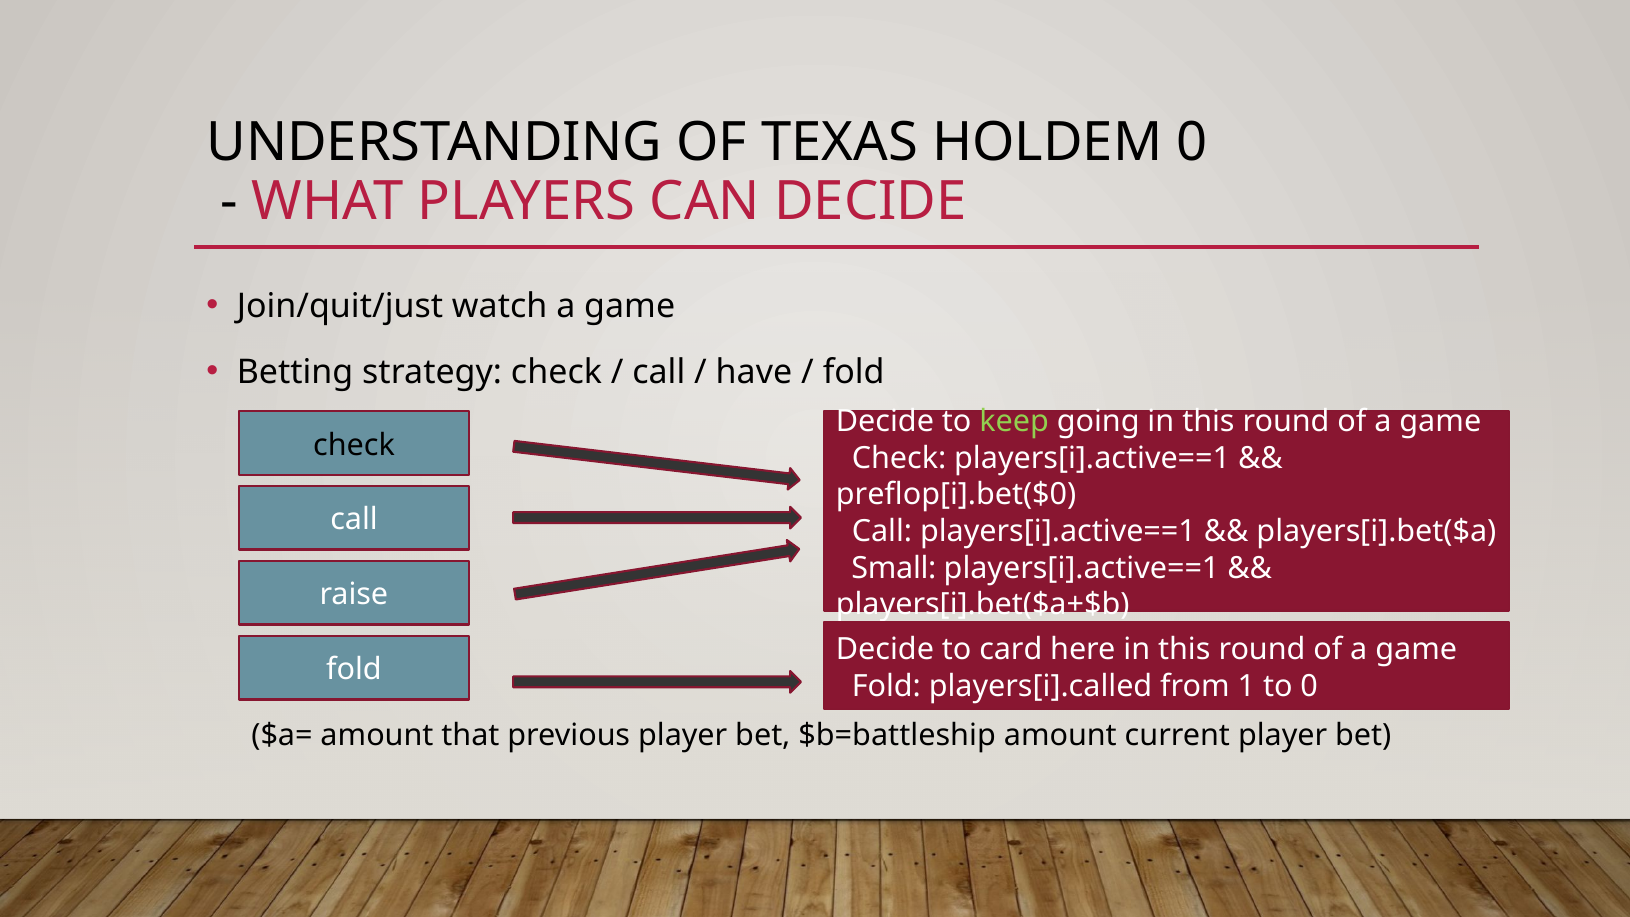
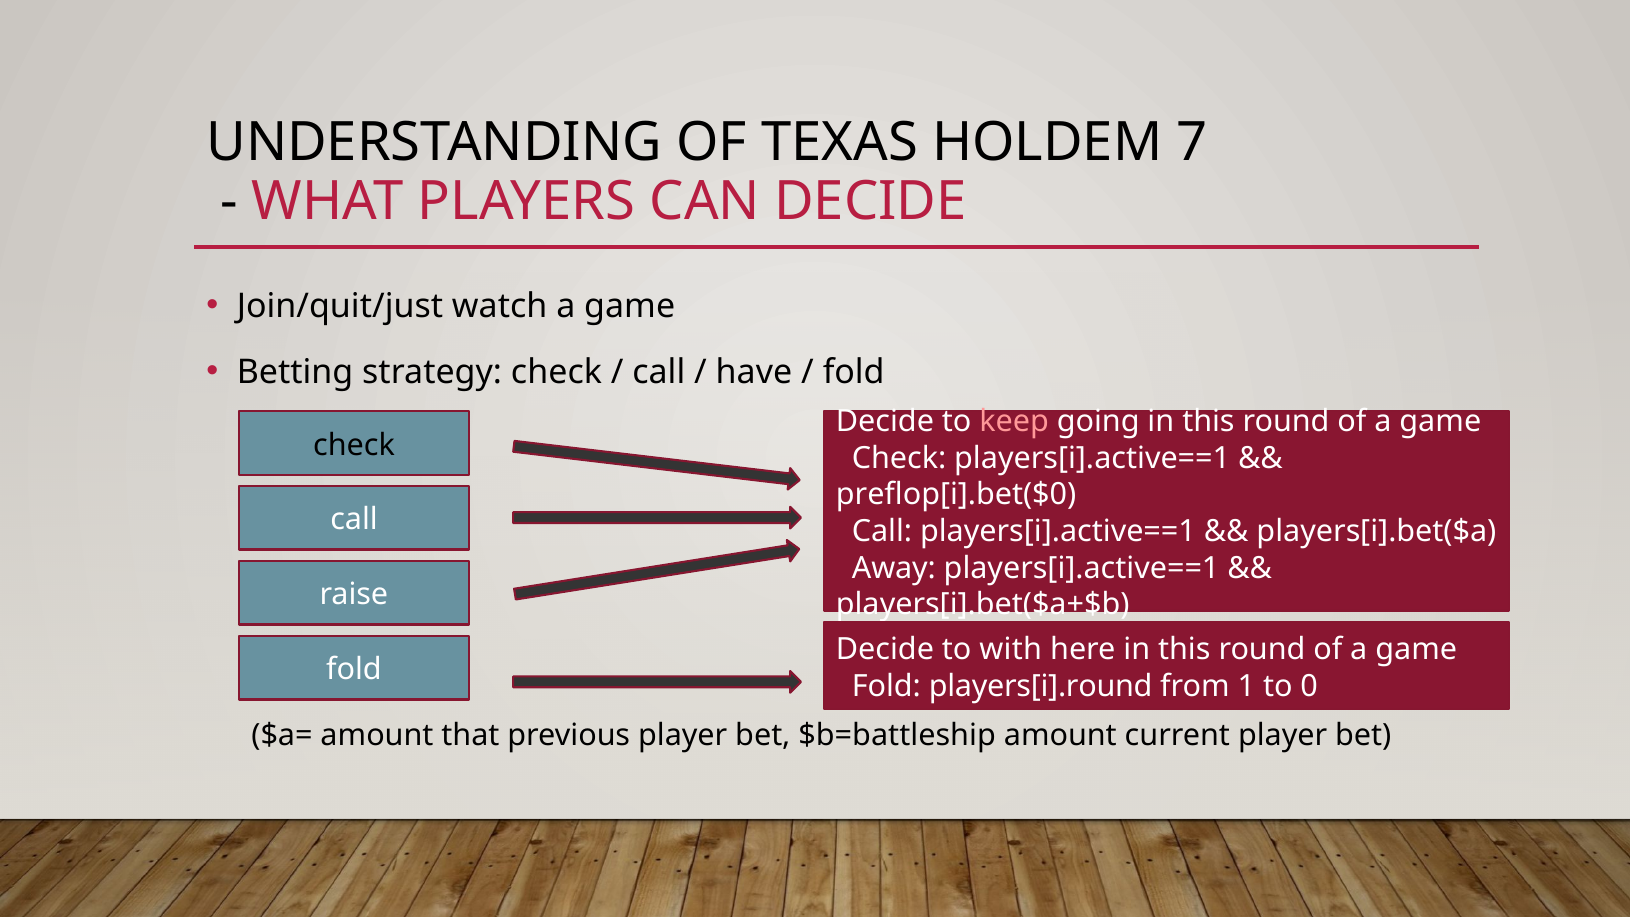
HOLDEM 0: 0 -> 7 (1192, 143)
keep colour: light green -> pink (1014, 421)
Small: Small -> Away (894, 568)
card: card -> with (1011, 649)
players[i].called: players[i].called -> players[i].round (1041, 686)
